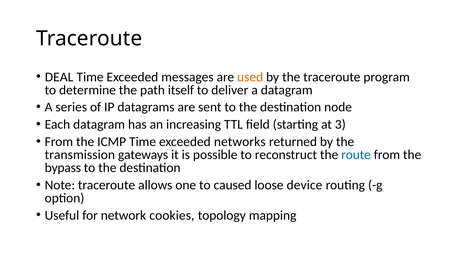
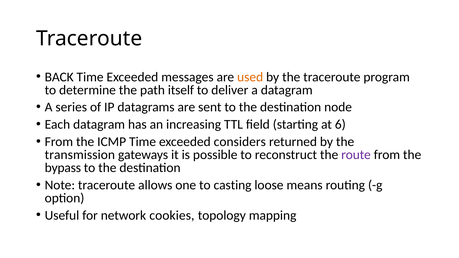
DEAL: DEAL -> BACK (59, 77)
3: 3 -> 6 (340, 125)
networks: networks -> considers (240, 142)
route colour: blue -> purple (356, 155)
caused: caused -> casting (233, 185)
device: device -> means (305, 185)
